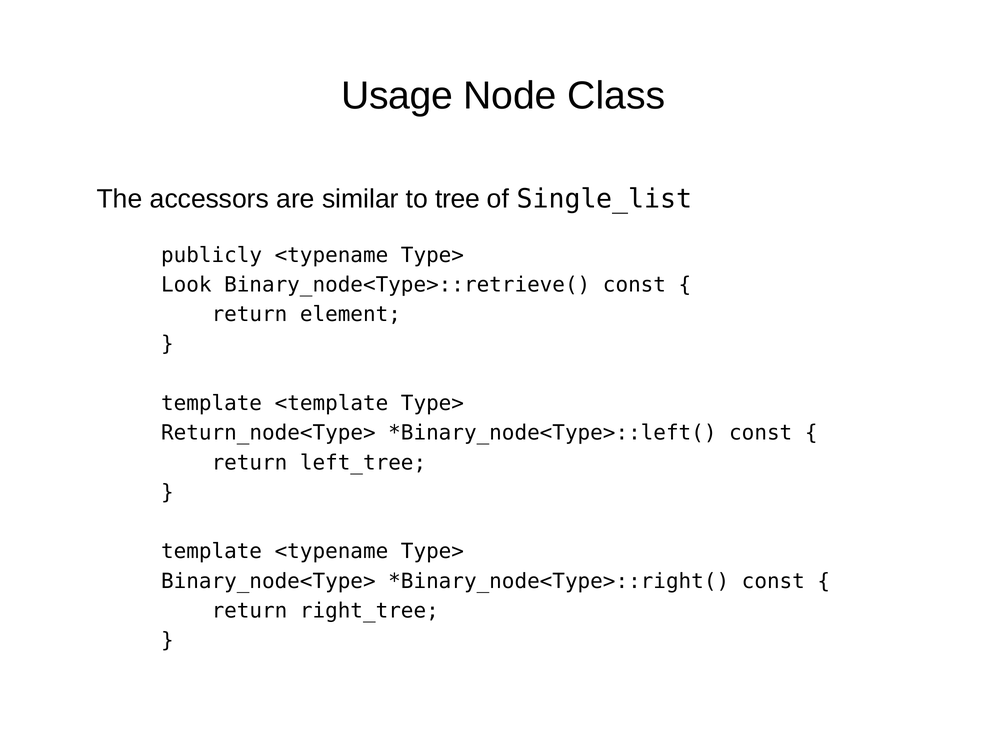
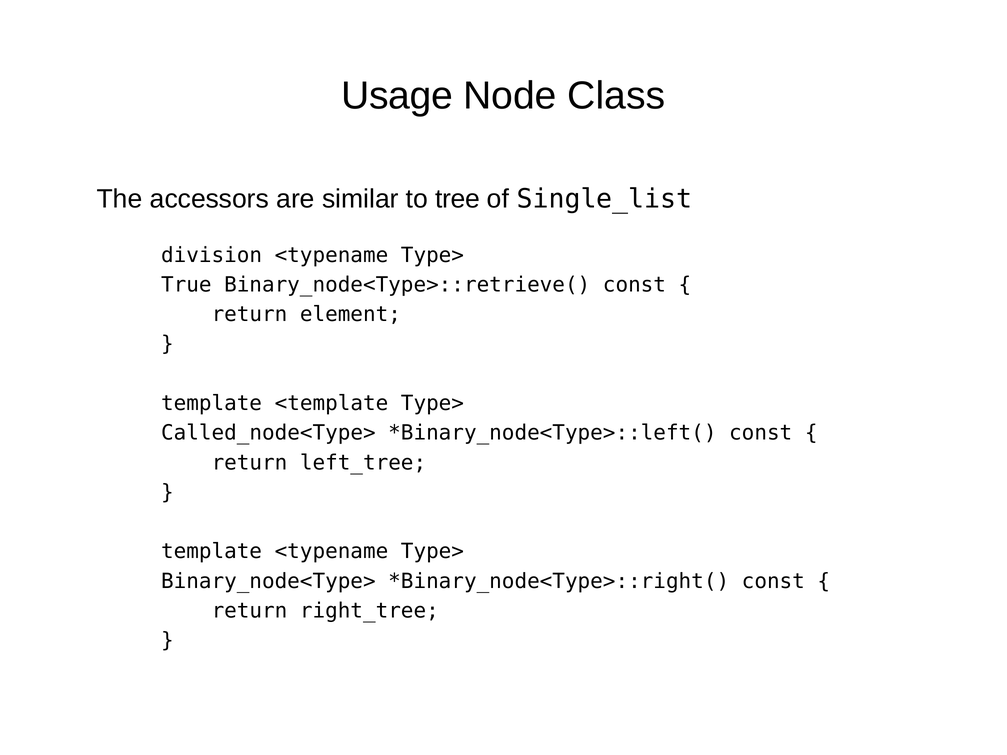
publicly: publicly -> division (212, 255)
Look: Look -> True (186, 285)
Return_node<Type>: Return_node<Type> -> Called_node<Type> (268, 433)
